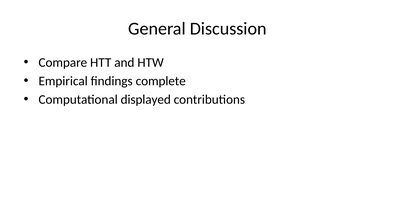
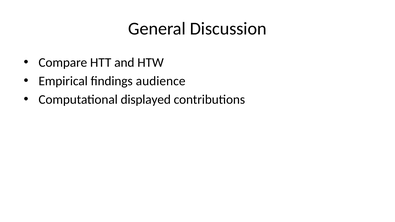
complete: complete -> audience (161, 81)
